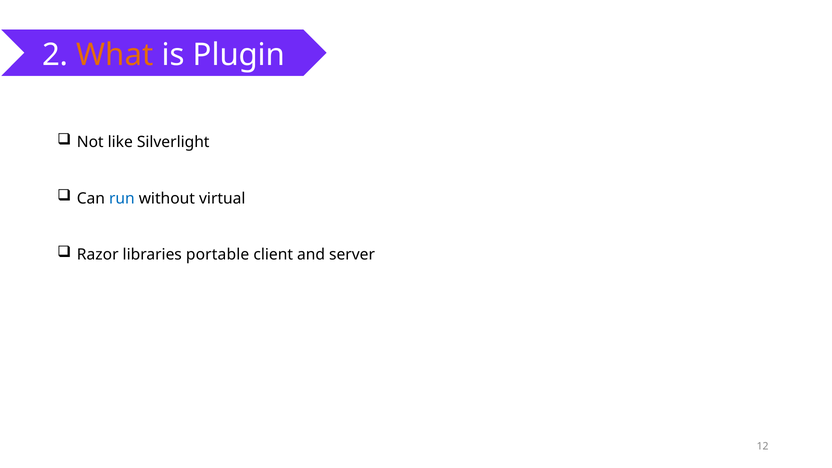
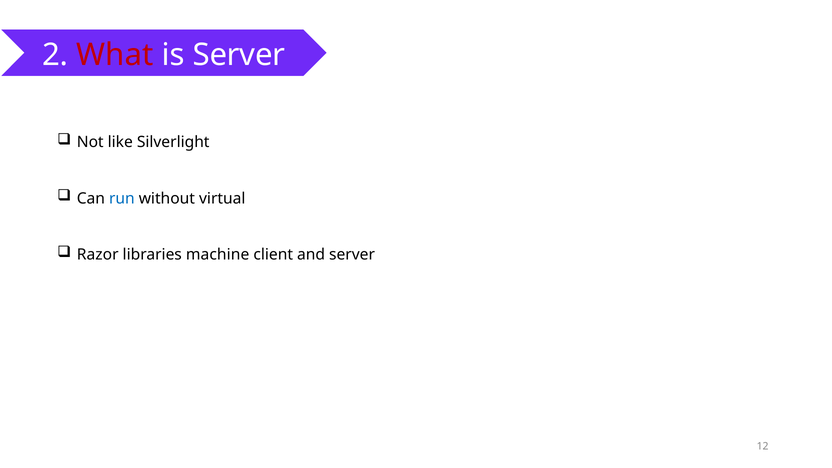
What colour: orange -> red (115, 55)
is Plugin: Plugin -> Server (239, 55)
portable: portable -> machine (218, 255)
